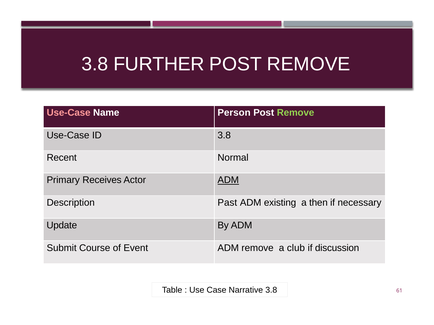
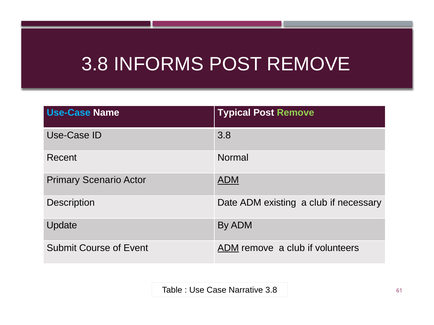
FURTHER: FURTHER -> INFORMS (159, 64)
Use-Case colour: pink -> light blue (69, 113)
Person: Person -> Typical (234, 113)
Receives: Receives -> Scenario (102, 180)
Past: Past -> Date (227, 203)
then: then -> club (318, 203)
ADM underline: none -> present (228, 248)
discussion: discussion -> volunteers (337, 248)
